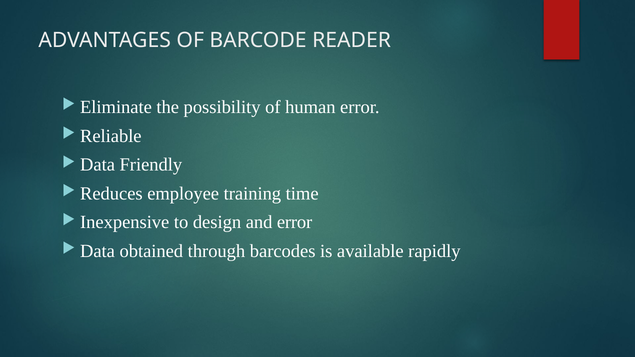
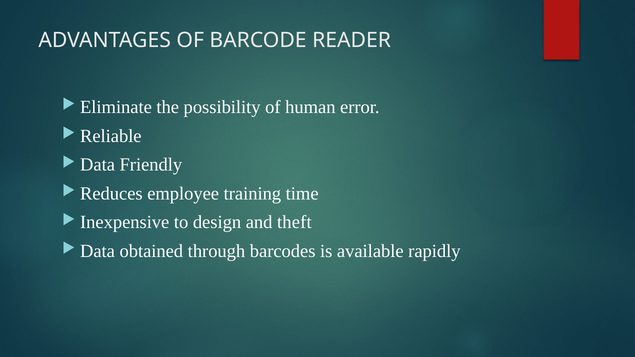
and error: error -> theft (294, 222)
